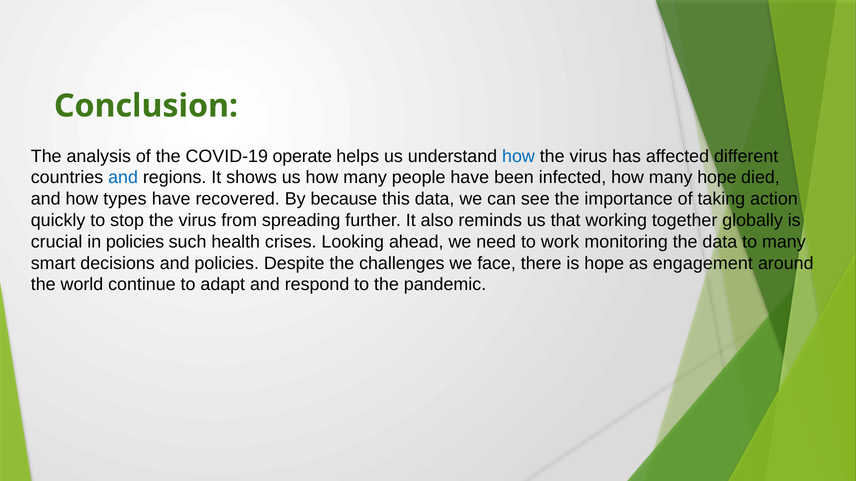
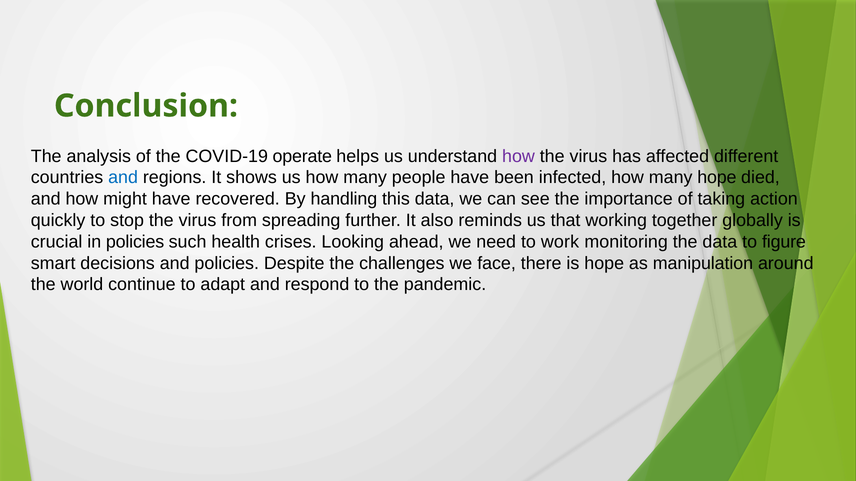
how colour: blue -> purple (518, 156)
types: types -> might (125, 199)
because: because -> handling (344, 199)
to many: many -> figure (784, 242)
engagement: engagement -> manipulation (703, 263)
